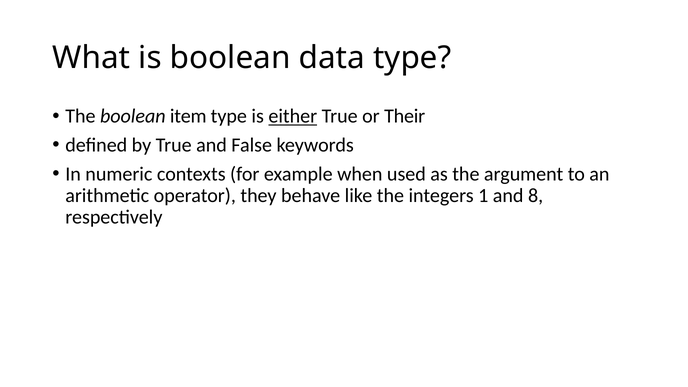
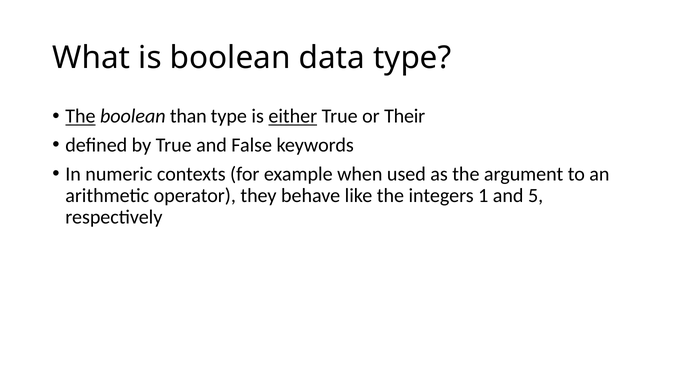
The underline: none -> present (80, 116)
item: item -> than (188, 116)
8: 8 -> 5 (536, 196)
